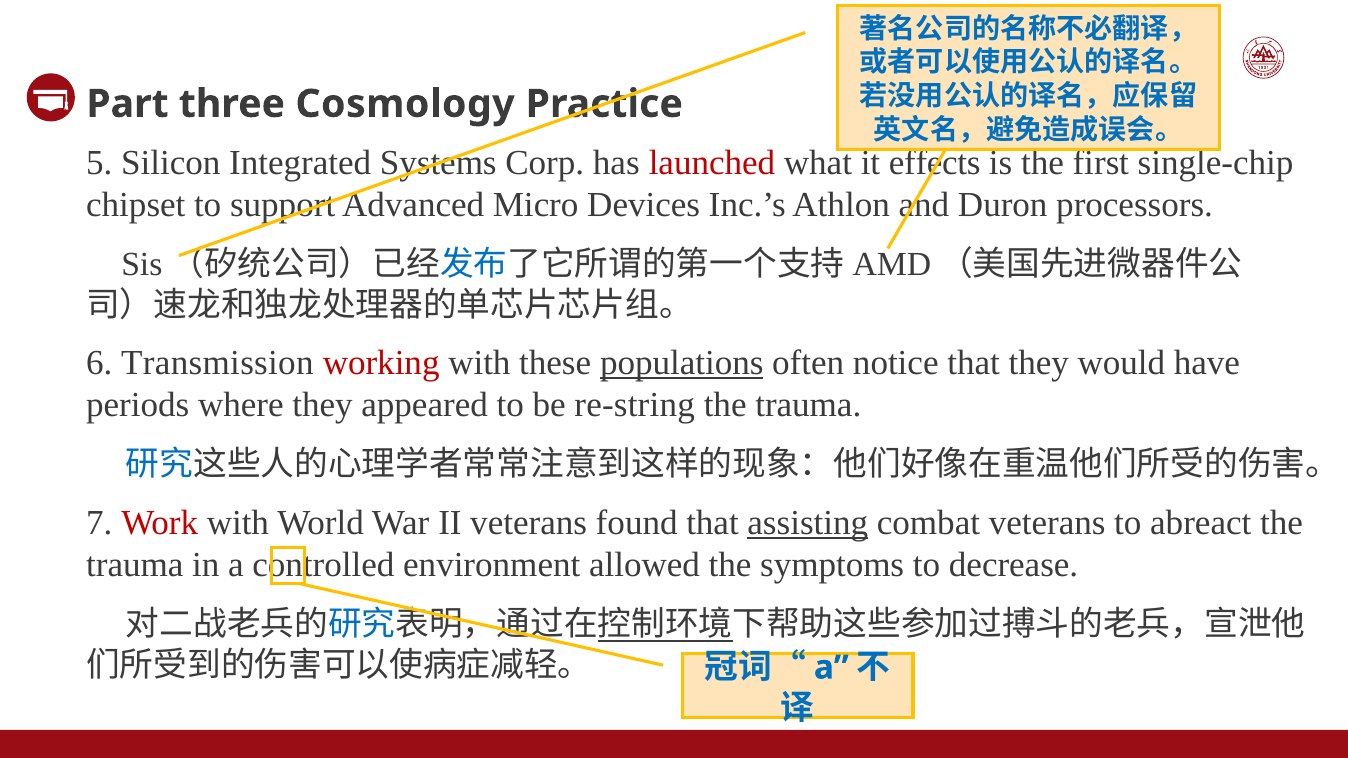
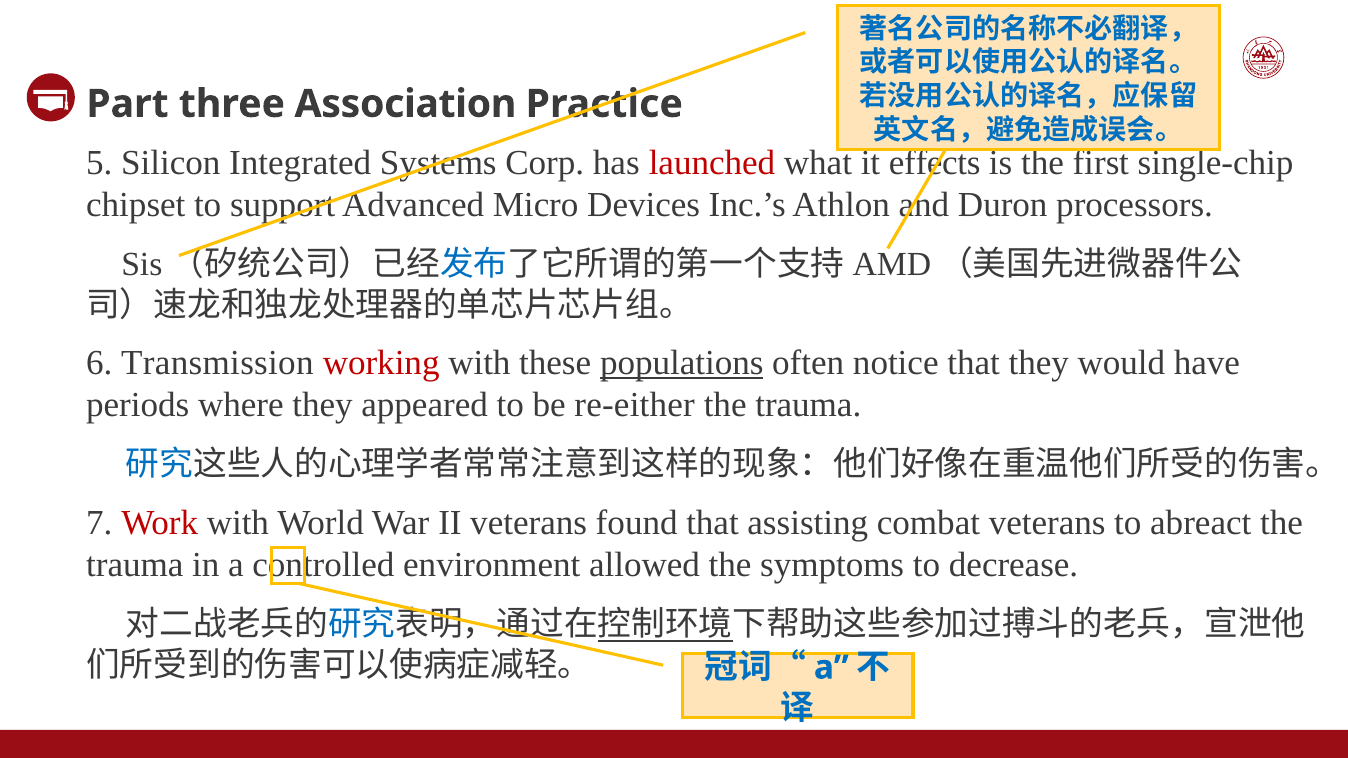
Cosmology: Cosmology -> Association (405, 104)
re-string: re-string -> re-either (635, 406)
assisting underline: present -> none (808, 523)
